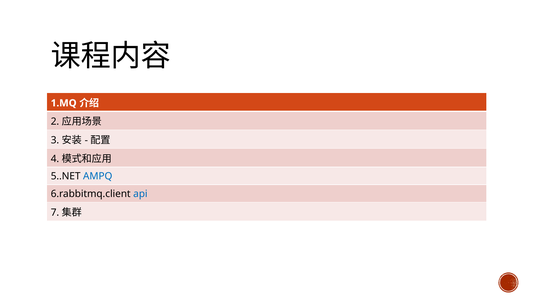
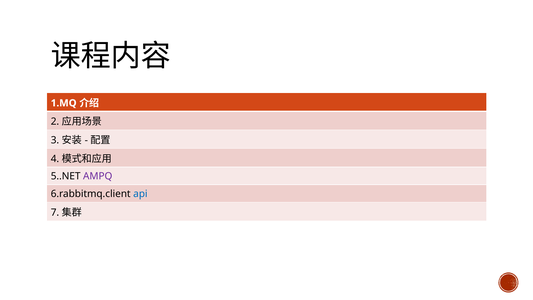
AMPQ colour: blue -> purple (98, 176)
